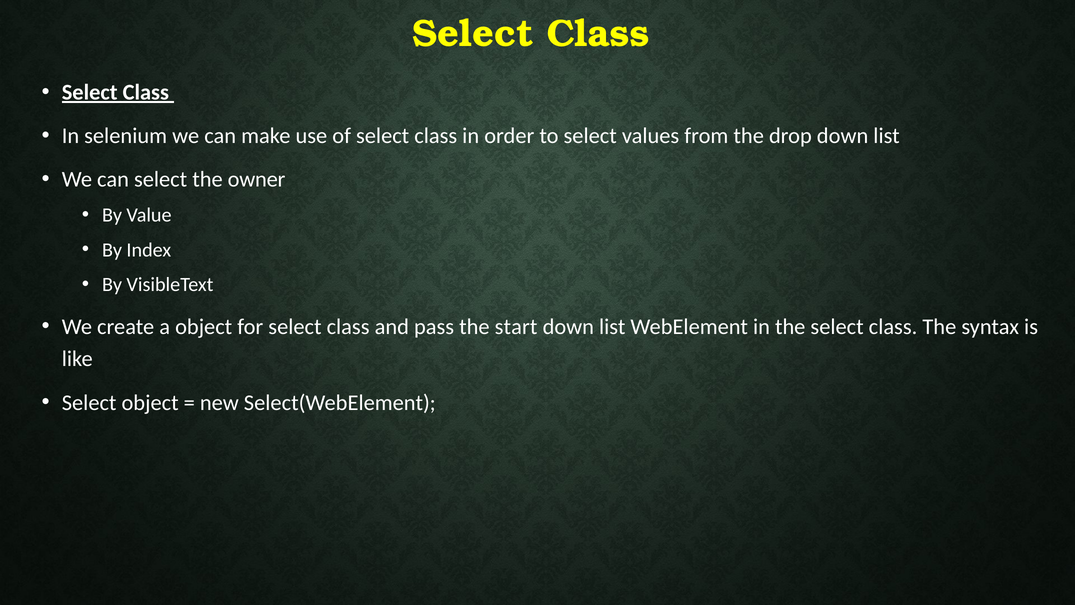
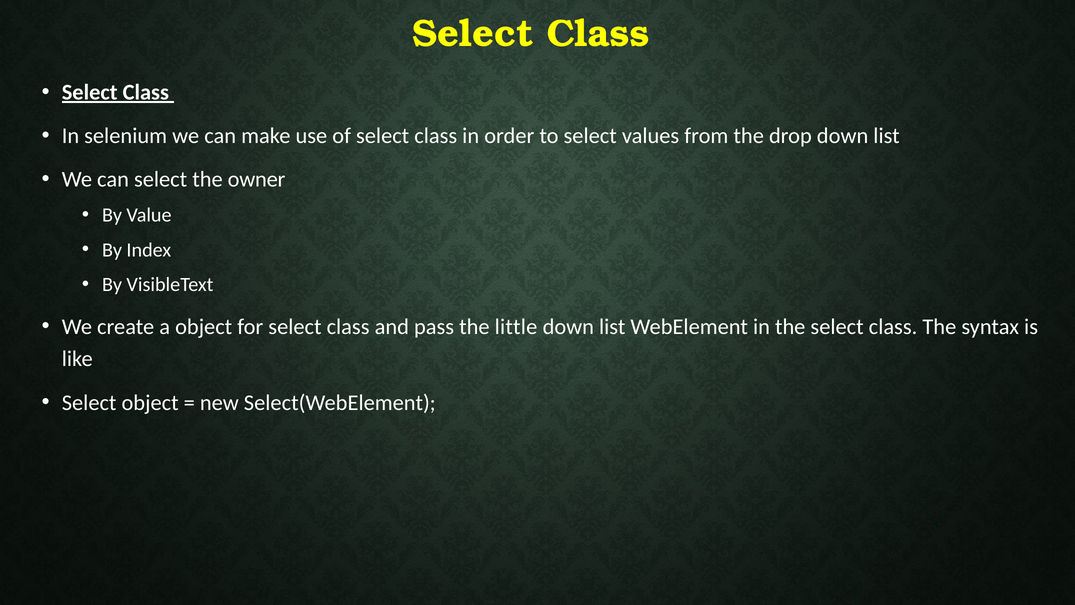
start: start -> little (516, 327)
